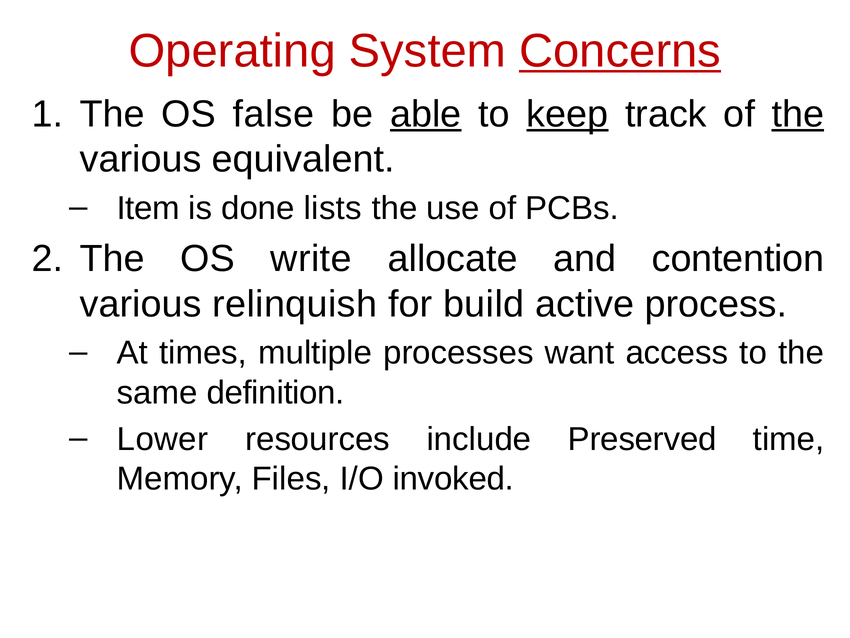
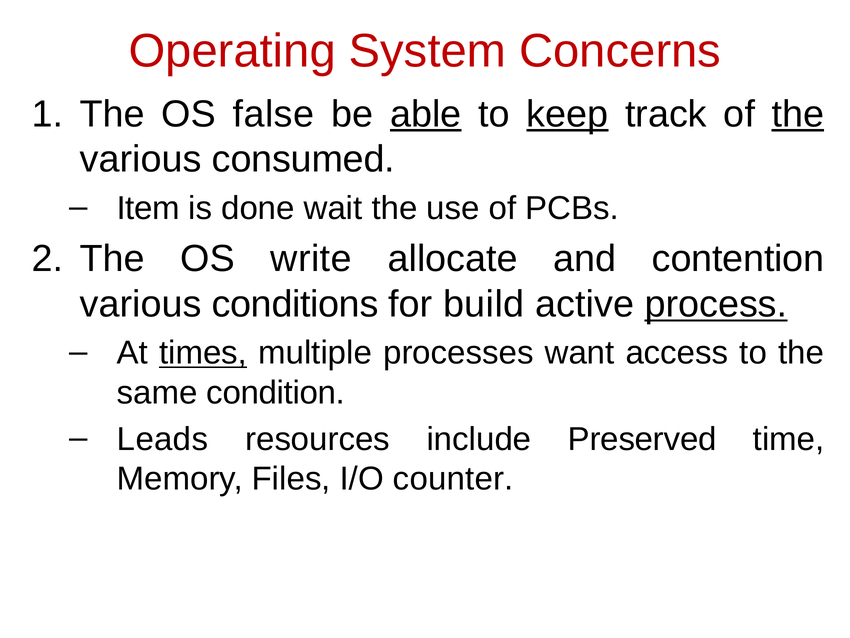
Concerns underline: present -> none (620, 51)
equivalent: equivalent -> consumed (303, 159)
lists: lists -> wait (333, 208)
relinquish: relinquish -> conditions (295, 304)
process underline: none -> present (716, 304)
times underline: none -> present (203, 353)
definition: definition -> condition (276, 392)
Lower: Lower -> Leads (163, 439)
invoked: invoked -> counter (453, 478)
